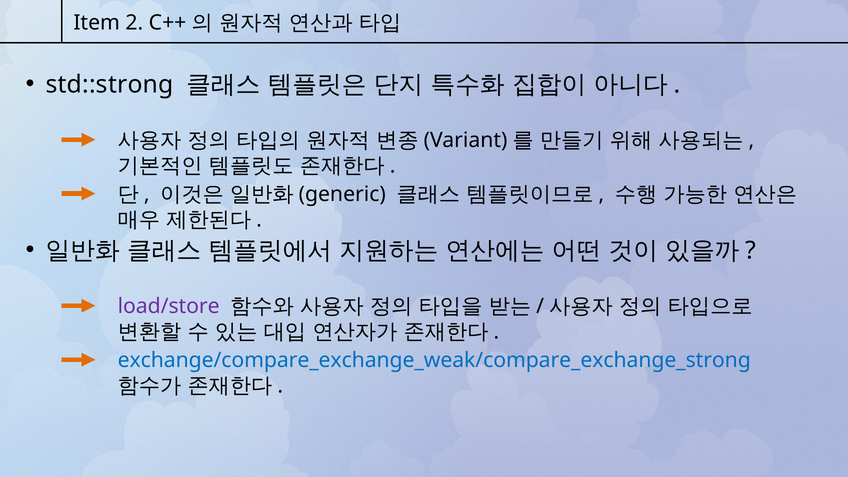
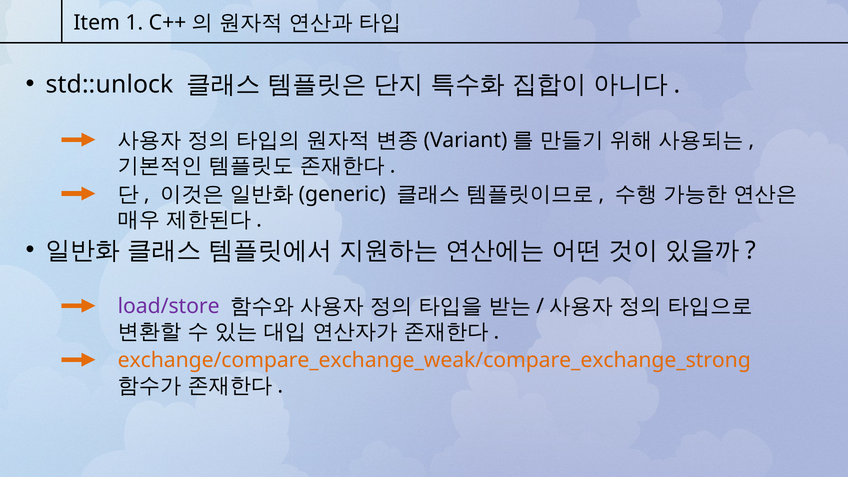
2: 2 -> 1 (134, 23)
std::strong: std::strong -> std::unlock (110, 84)
exchange/compare_exchange_weak/compare_exchange_strong colour: blue -> orange (434, 360)
